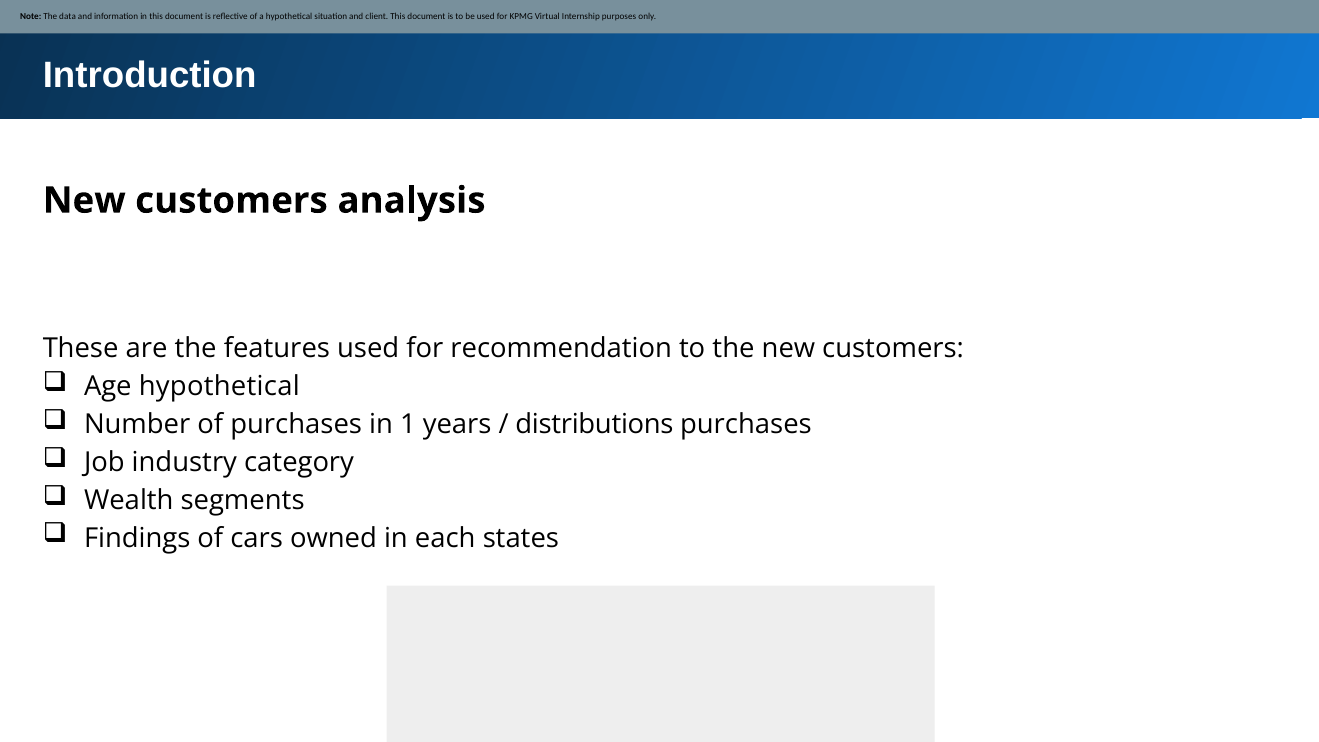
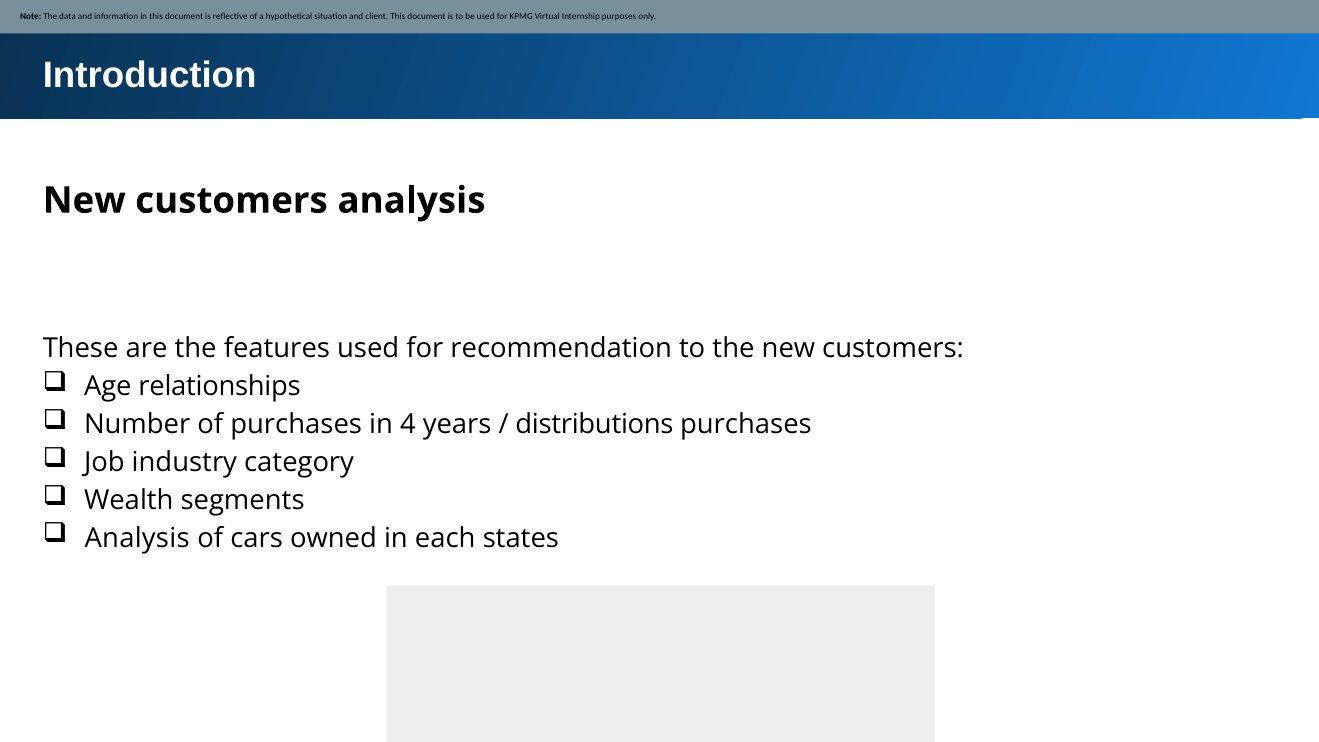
Age hypothetical: hypothetical -> relationships (220, 387)
1: 1 -> 4 (408, 425)
Findings: Findings -> Analysis (137, 538)
